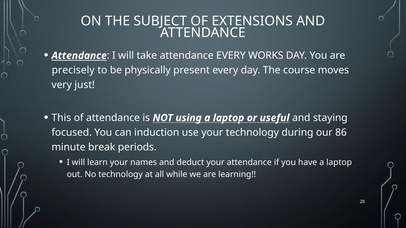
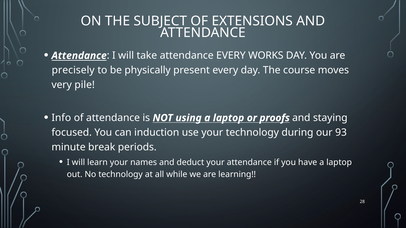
just: just -> pile (85, 85)
This: This -> Info (61, 118)
useful: useful -> proofs (275, 118)
86: 86 -> 93 (341, 133)
